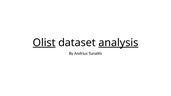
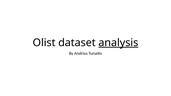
Olist underline: present -> none (44, 43)
